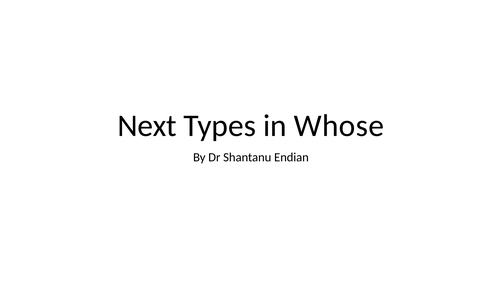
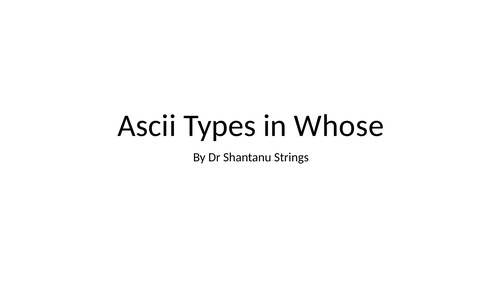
Next: Next -> Ascii (147, 125)
Endian: Endian -> Strings (291, 157)
